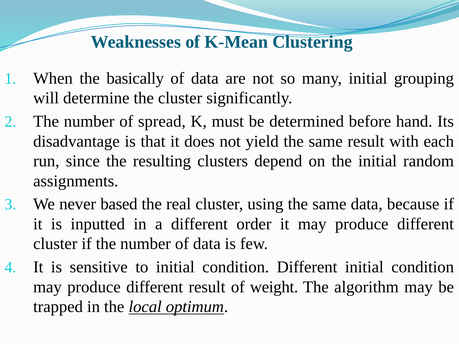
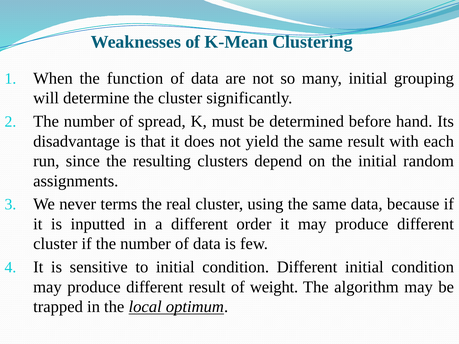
basically: basically -> function (135, 78)
based: based -> terms (119, 204)
